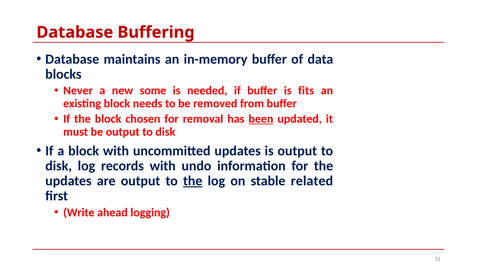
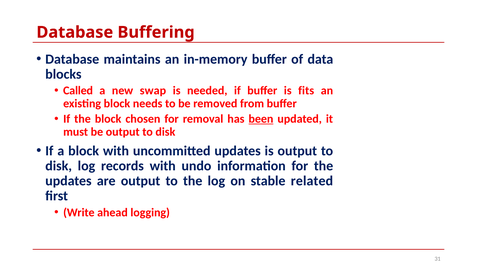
Never: Never -> Called (78, 90)
some: some -> swap (153, 90)
the underline: present -> none (193, 180)
